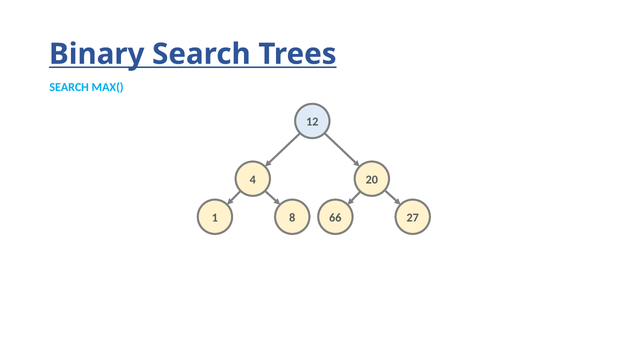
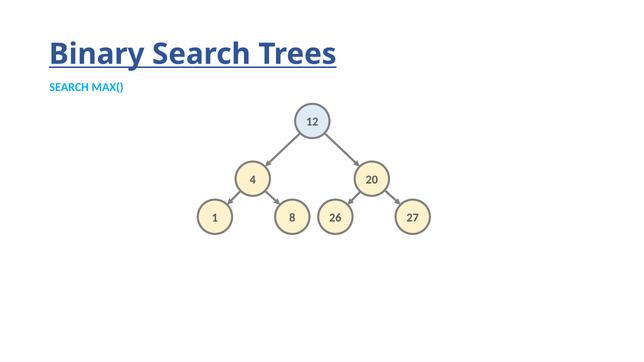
66: 66 -> 26 (335, 218)
